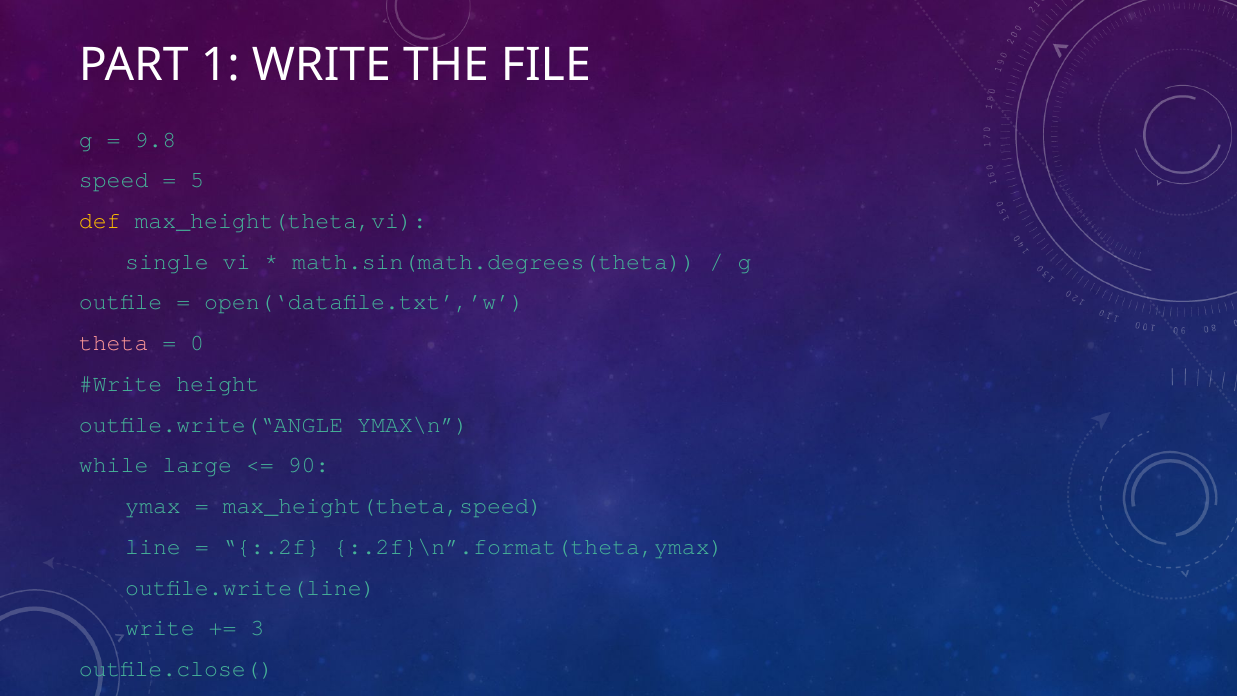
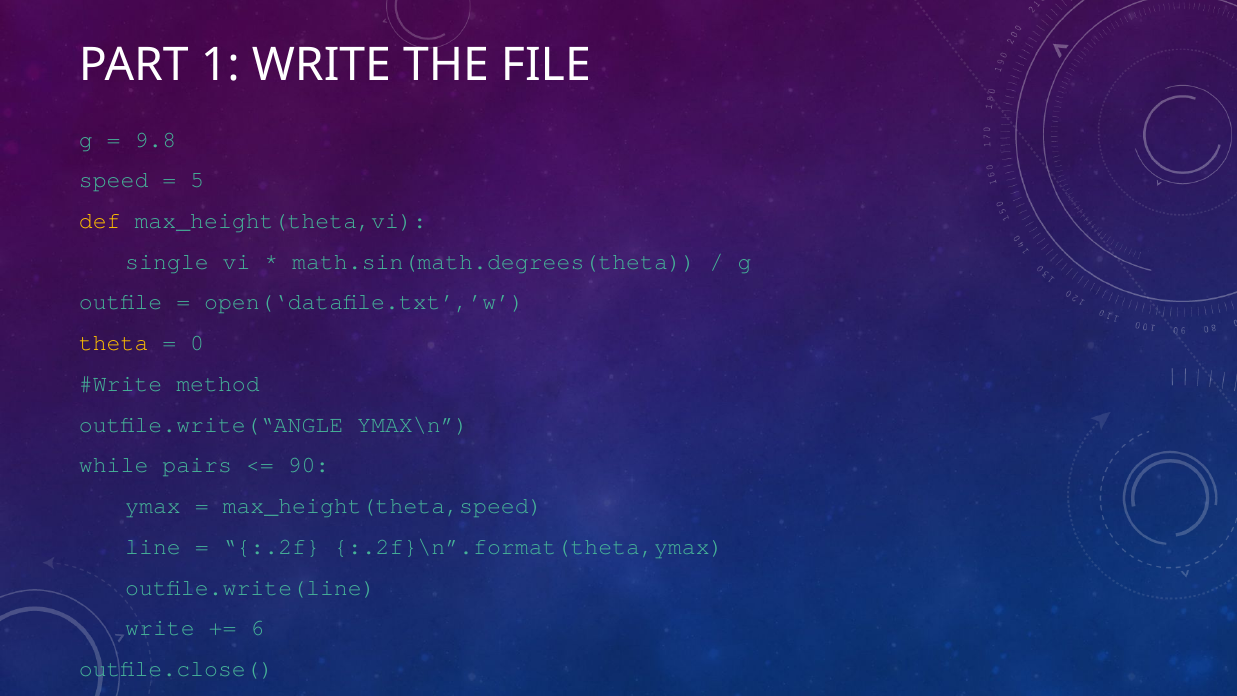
theta colour: pink -> yellow (114, 343)
height: height -> method (218, 384)
large: large -> pairs (197, 465)
3: 3 -> 6 (257, 628)
